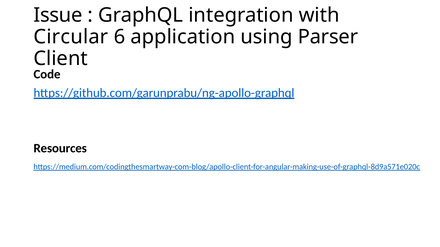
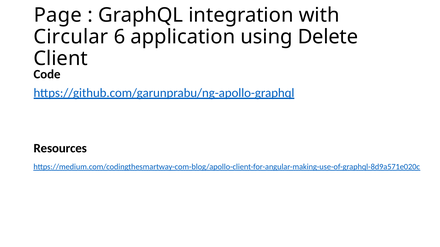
Issue: Issue -> Page (58, 15)
Parser: Parser -> Delete (328, 37)
